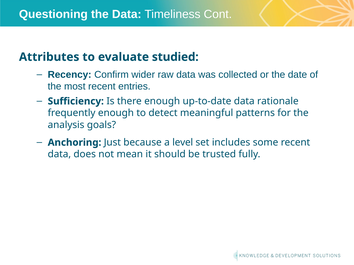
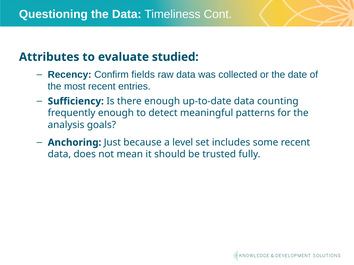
wider: wider -> fields (143, 75)
rationale: rationale -> counting (278, 101)
